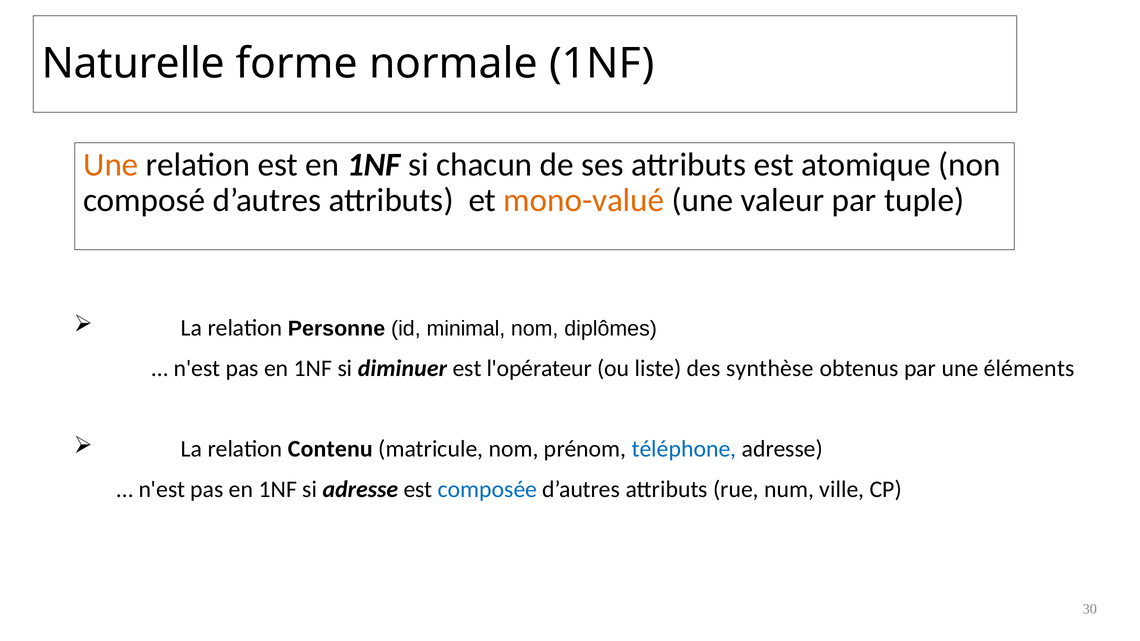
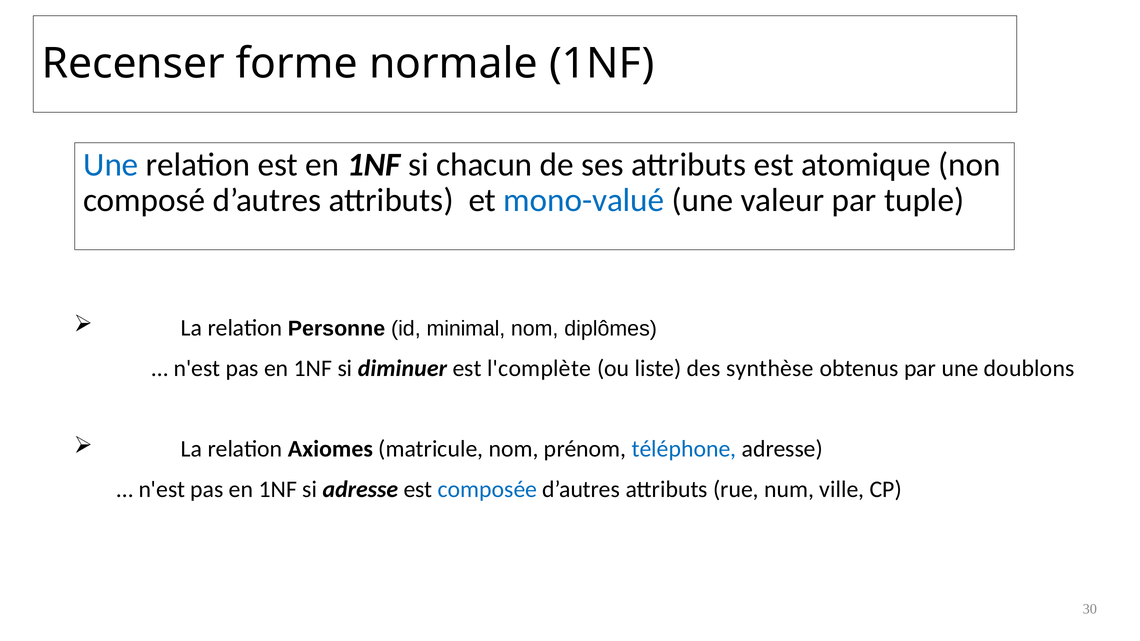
Naturelle: Naturelle -> Recenser (133, 64)
Une colour: orange -> blue (111, 165)
mono-valué colour: orange -> blue (584, 201)
l'opérateur: l'opérateur -> l'complète (539, 368)
éléments: éléments -> doublons (1029, 368)
Contenu: Contenu -> Axiomes (330, 449)
